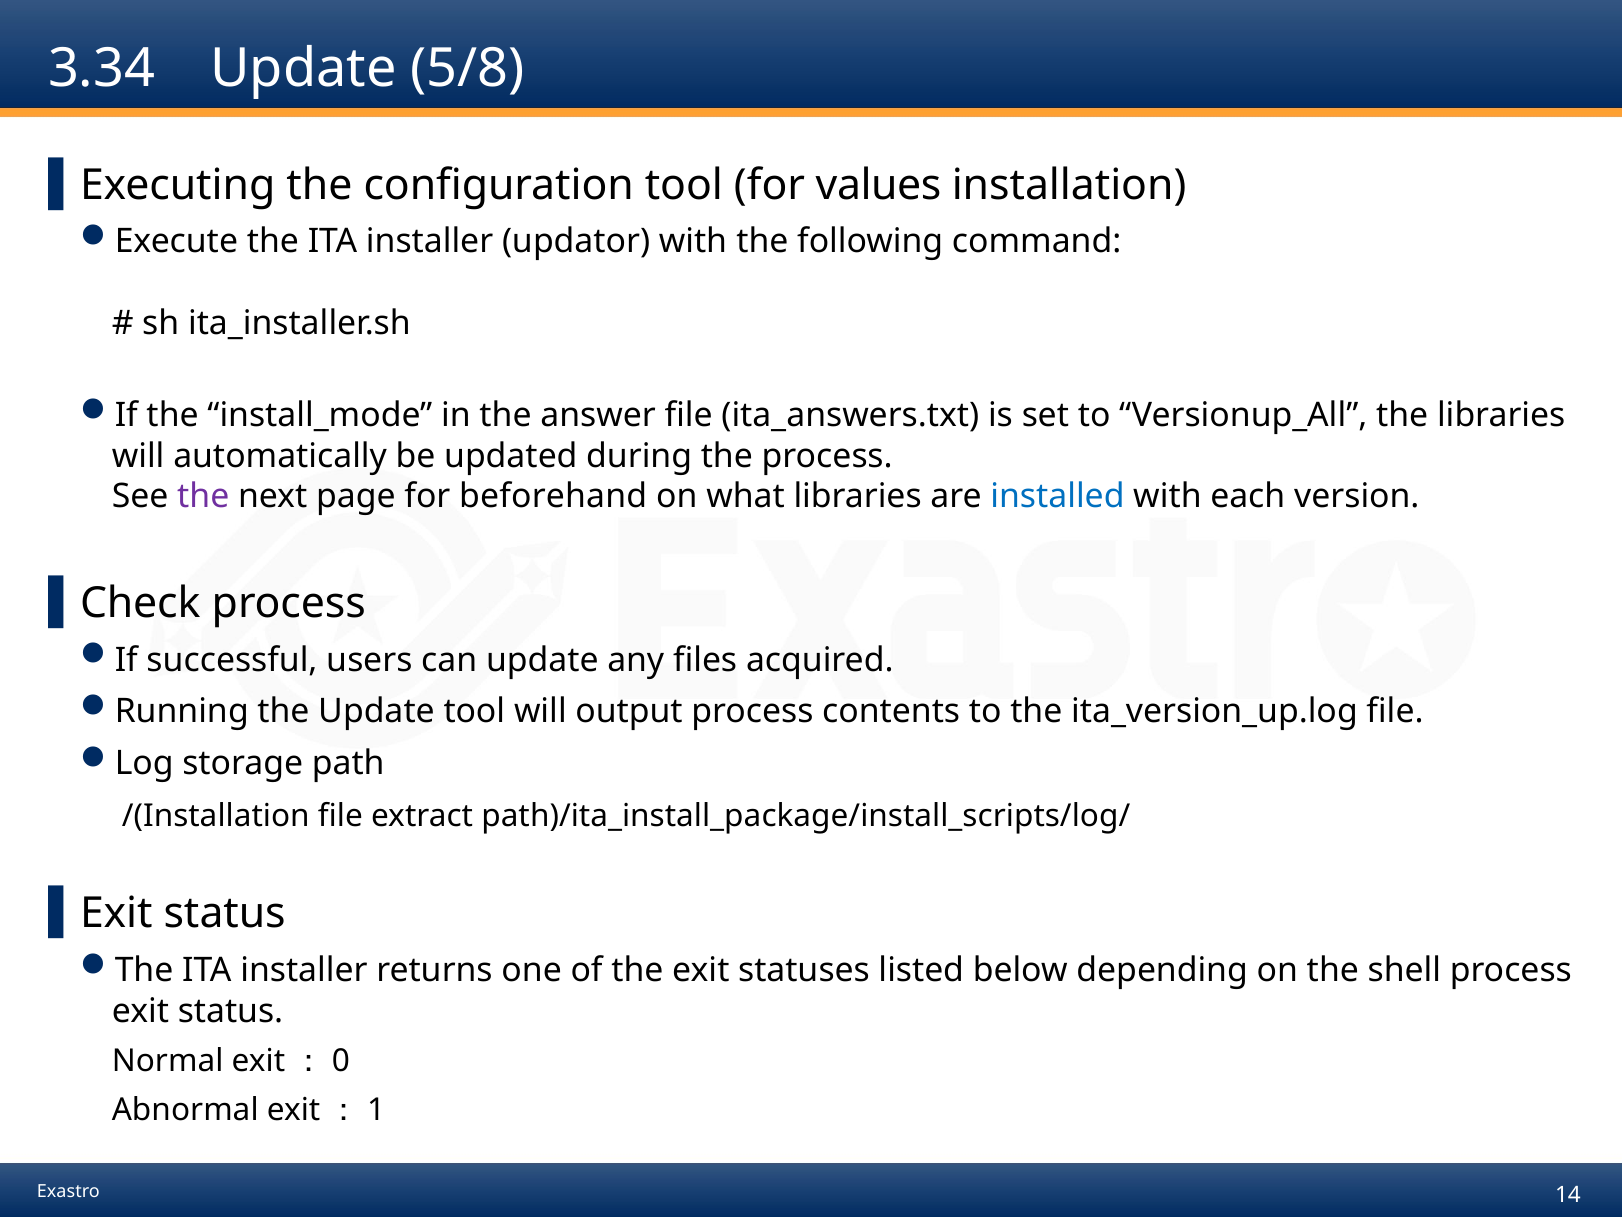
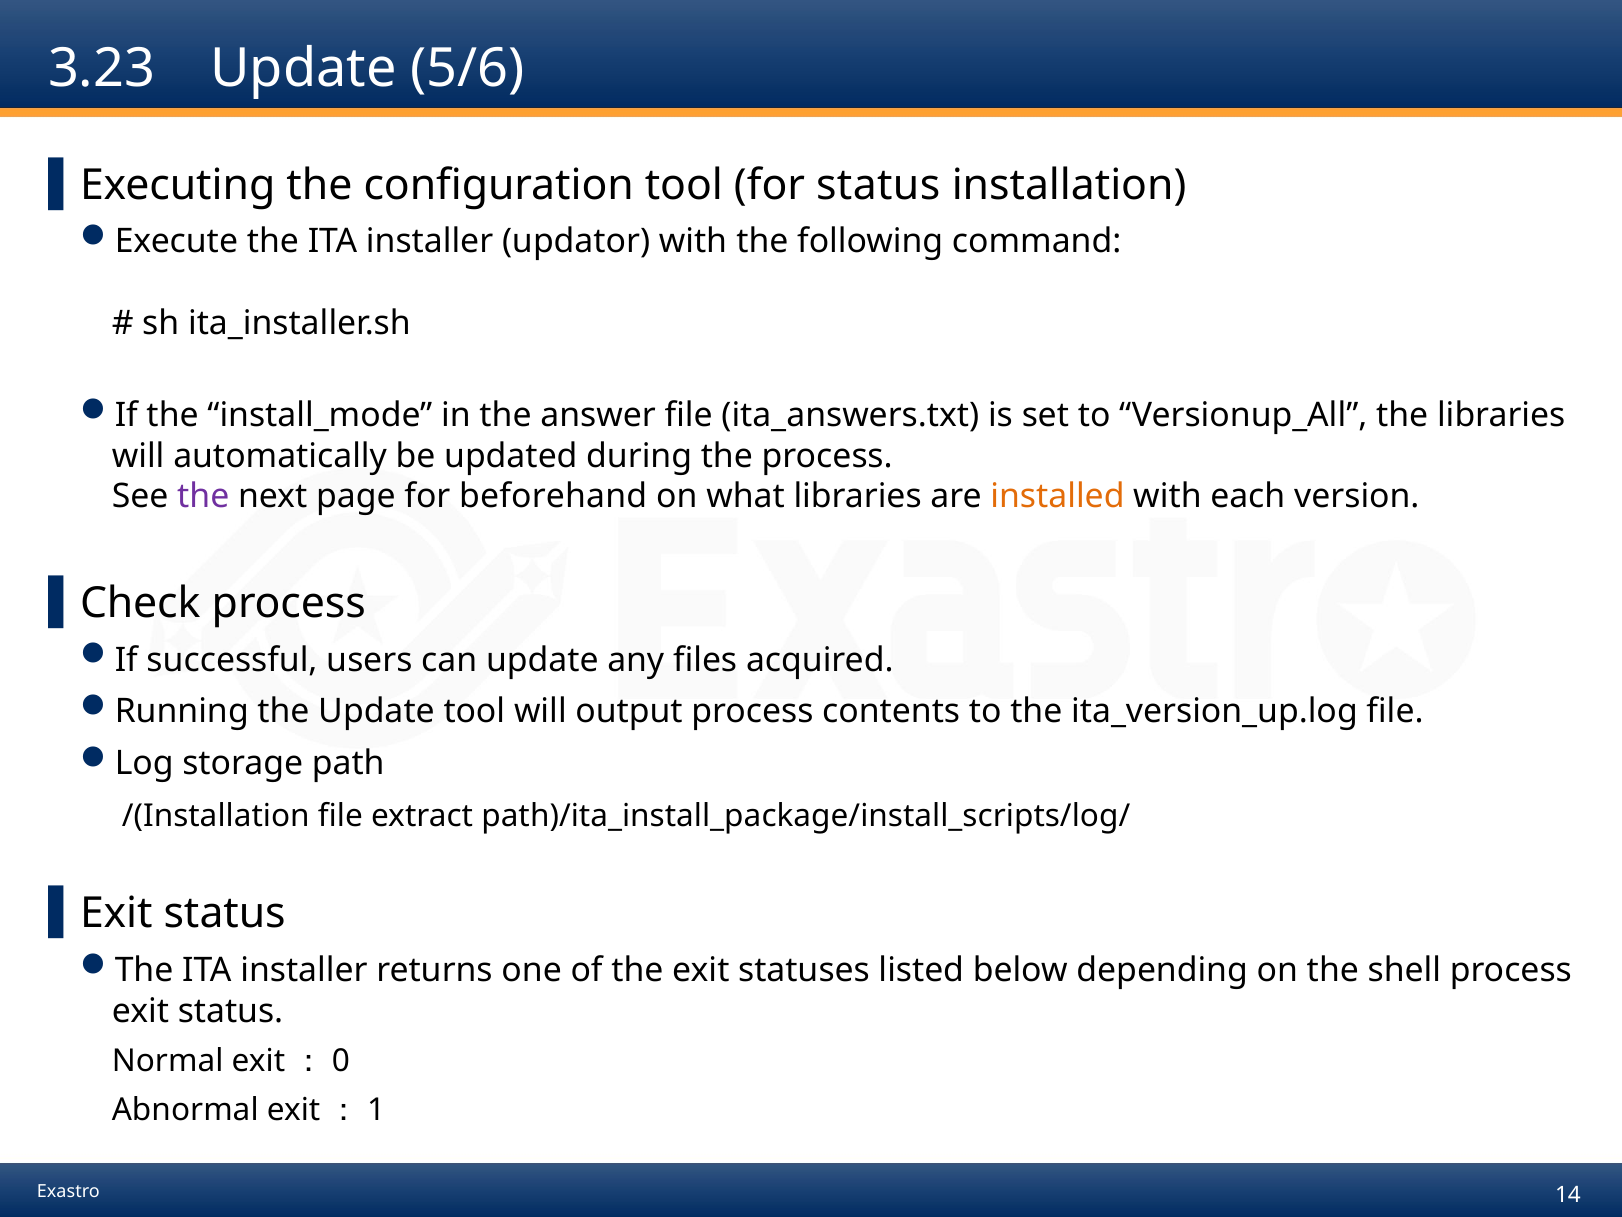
3.34: 3.34 -> 3.23 (102, 69)
5/8: 5/8 -> 5/6 (468, 69)
for values: values -> status (878, 185)
installed colour: blue -> orange (1057, 496)
